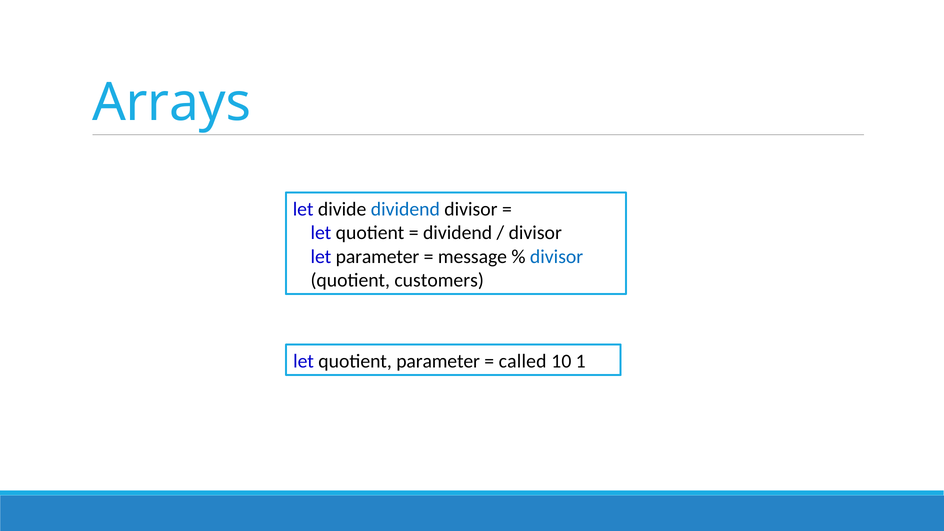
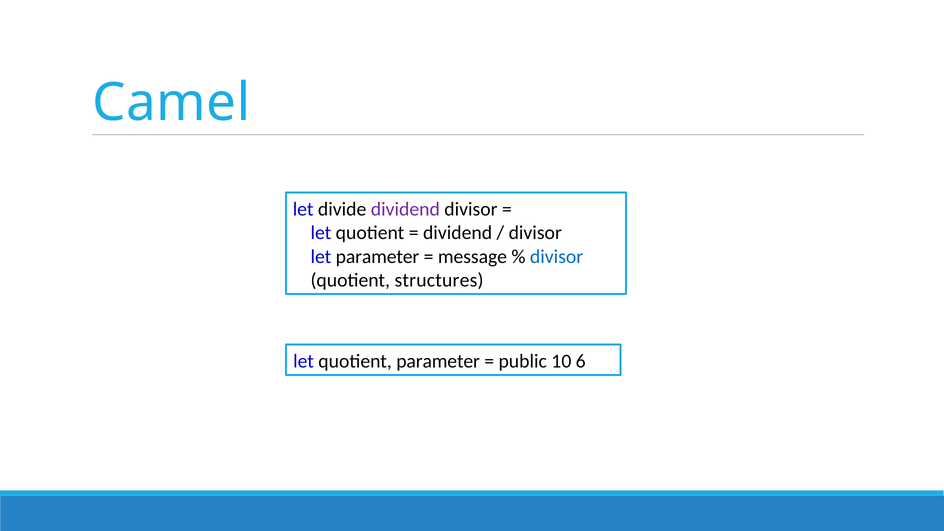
Arrays: Arrays -> Camel (171, 103)
dividend colour: blue -> purple (405, 209)
customers: customers -> structures (439, 280)
called: called -> public (523, 361)
1: 1 -> 6 (581, 361)
